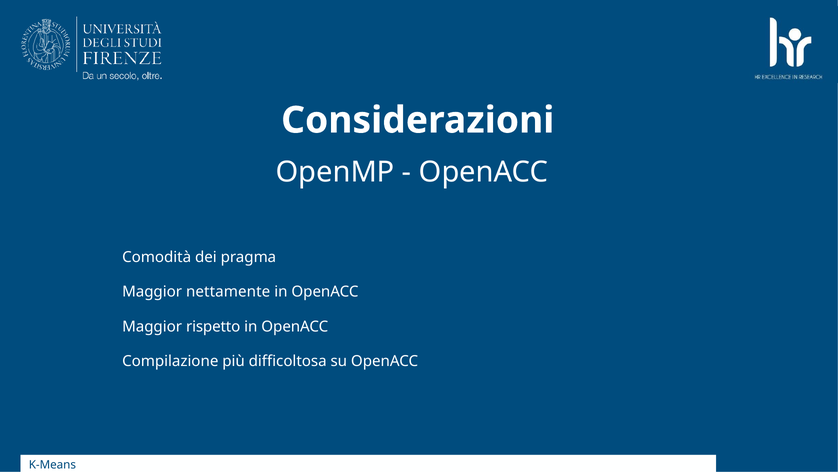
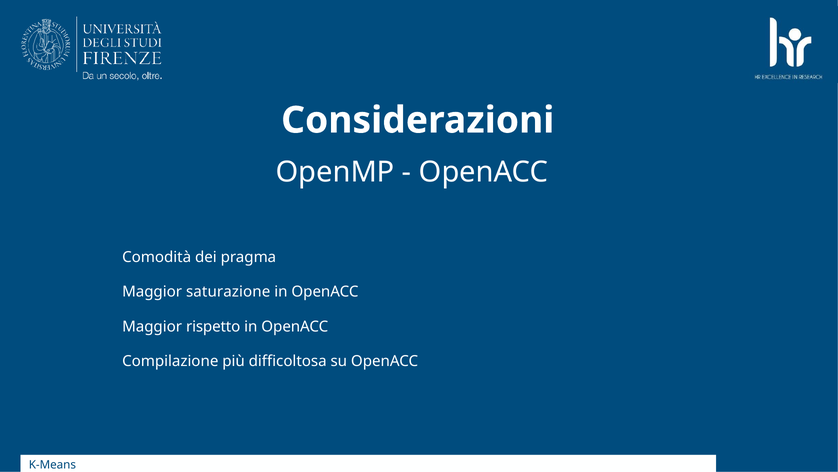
nettamente: nettamente -> saturazione (228, 291)
